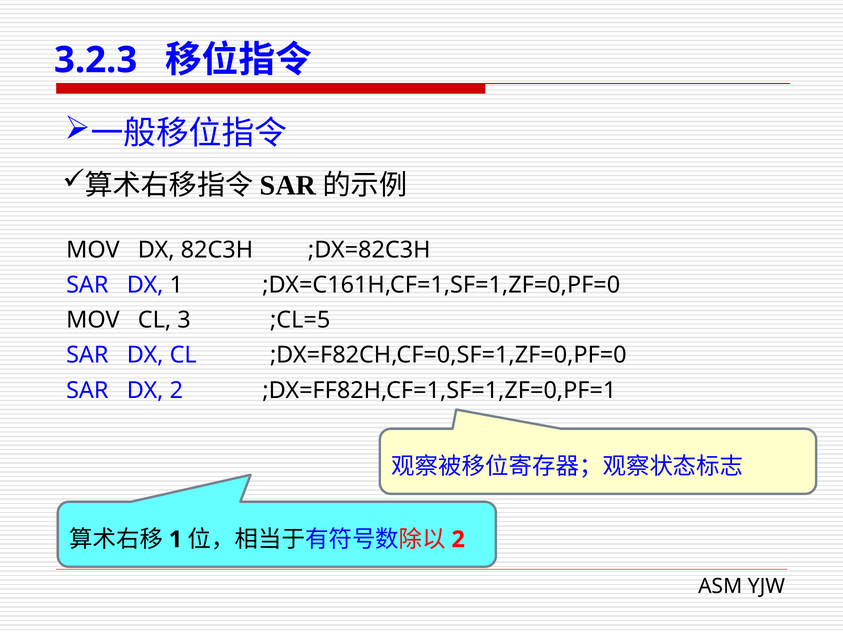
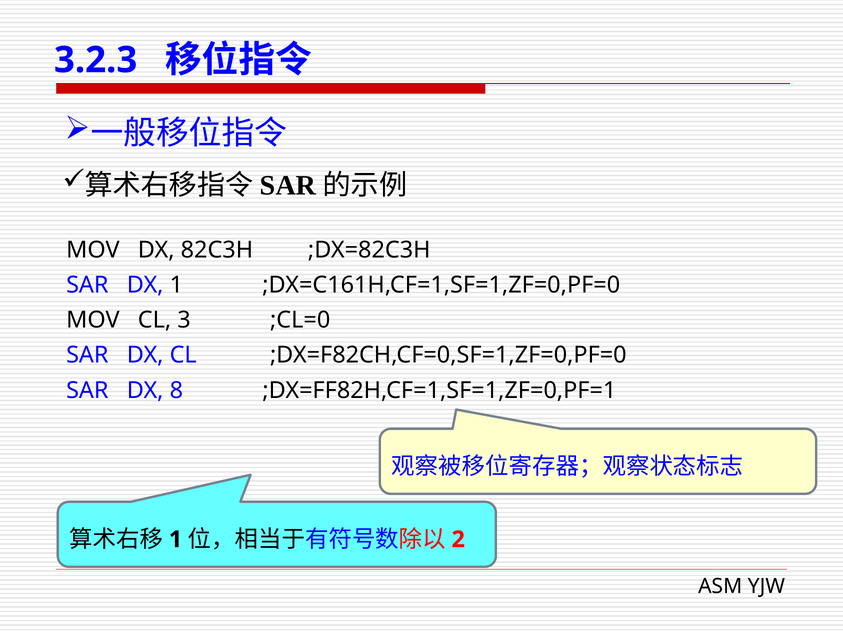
;CL=5: ;CL=5 -> ;CL=0 (300, 320)
DX 2: 2 -> 8 (176, 390)
